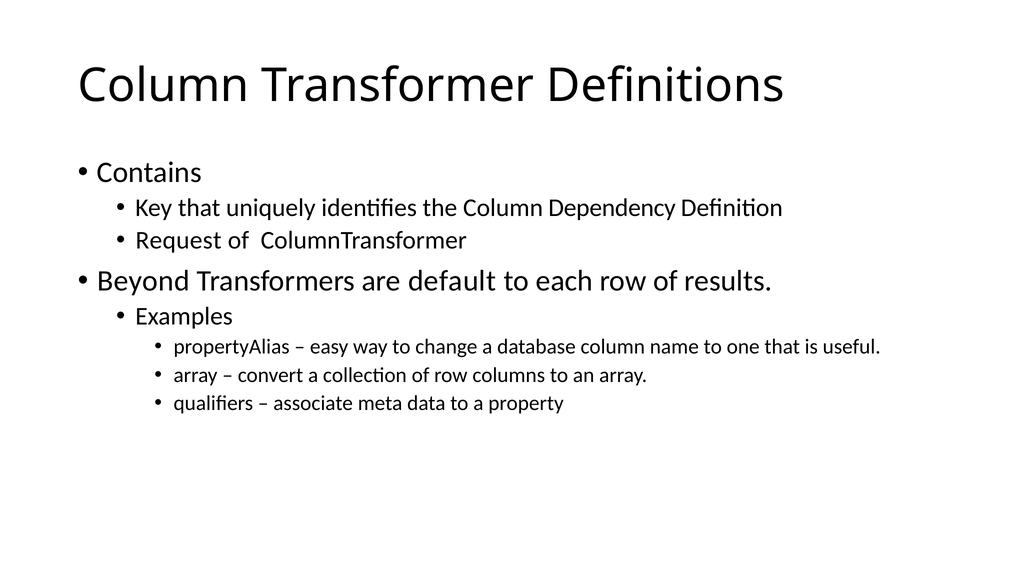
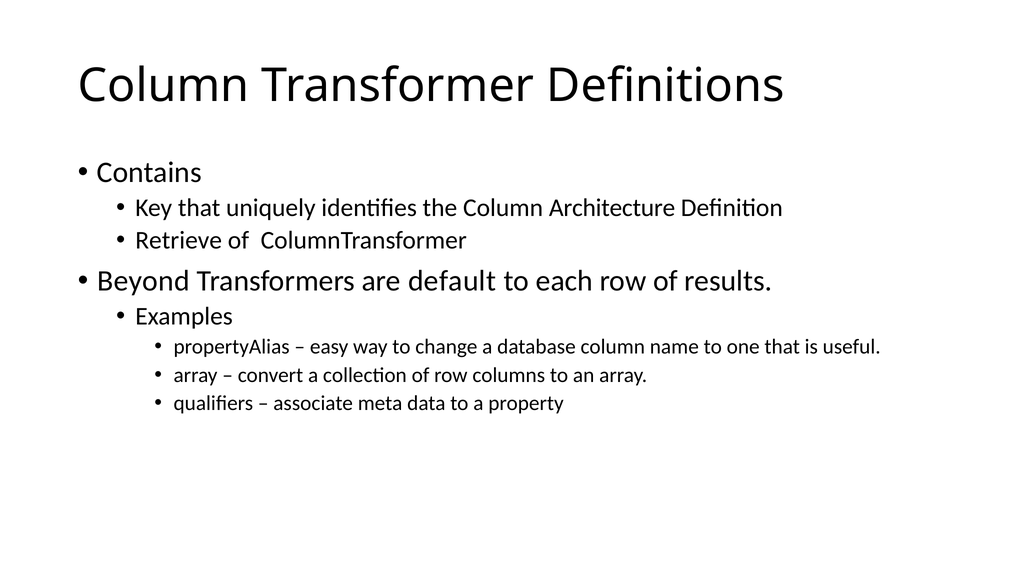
Dependency: Dependency -> Architecture (612, 208)
Request: Request -> Retrieve (179, 241)
